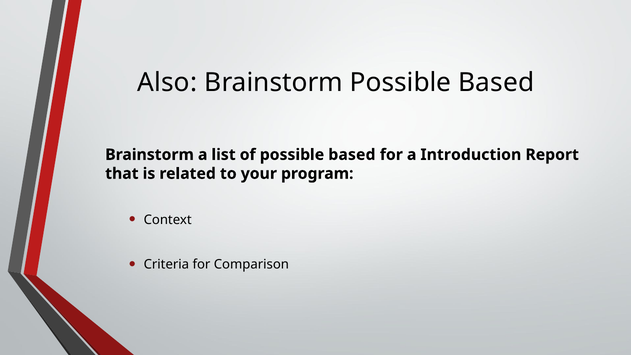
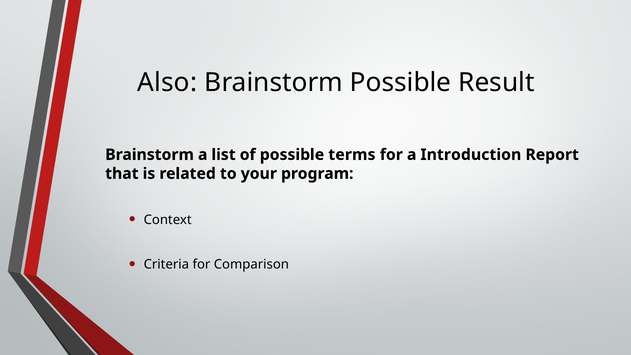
Brainstorm Possible Based: Based -> Result (496, 83)
of possible based: based -> terms (352, 155)
